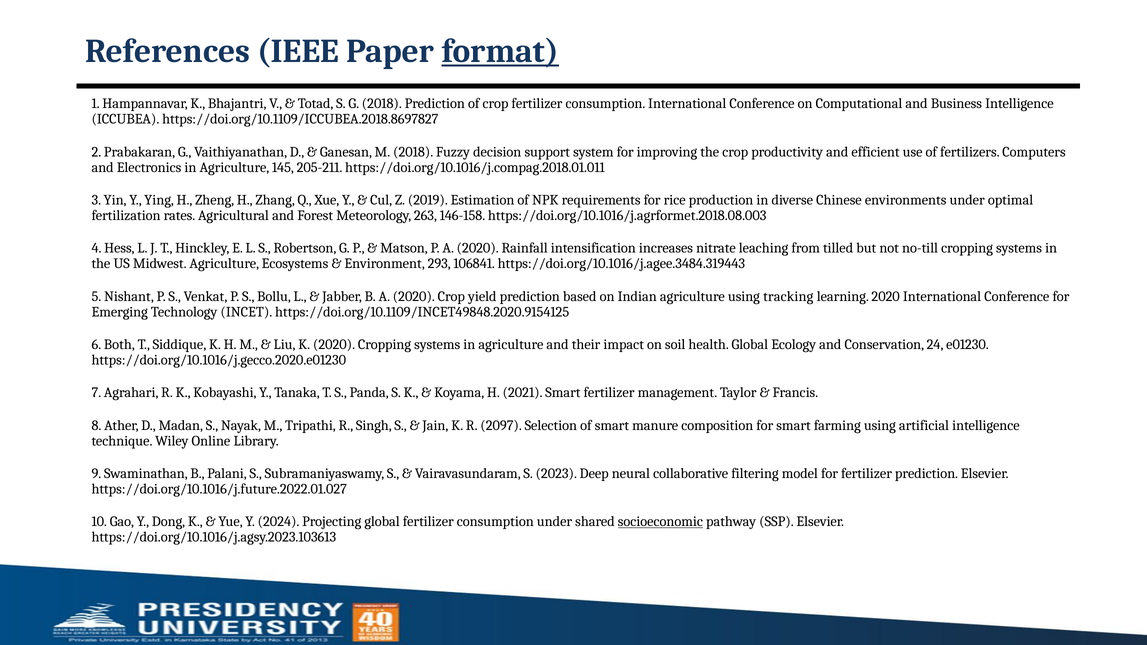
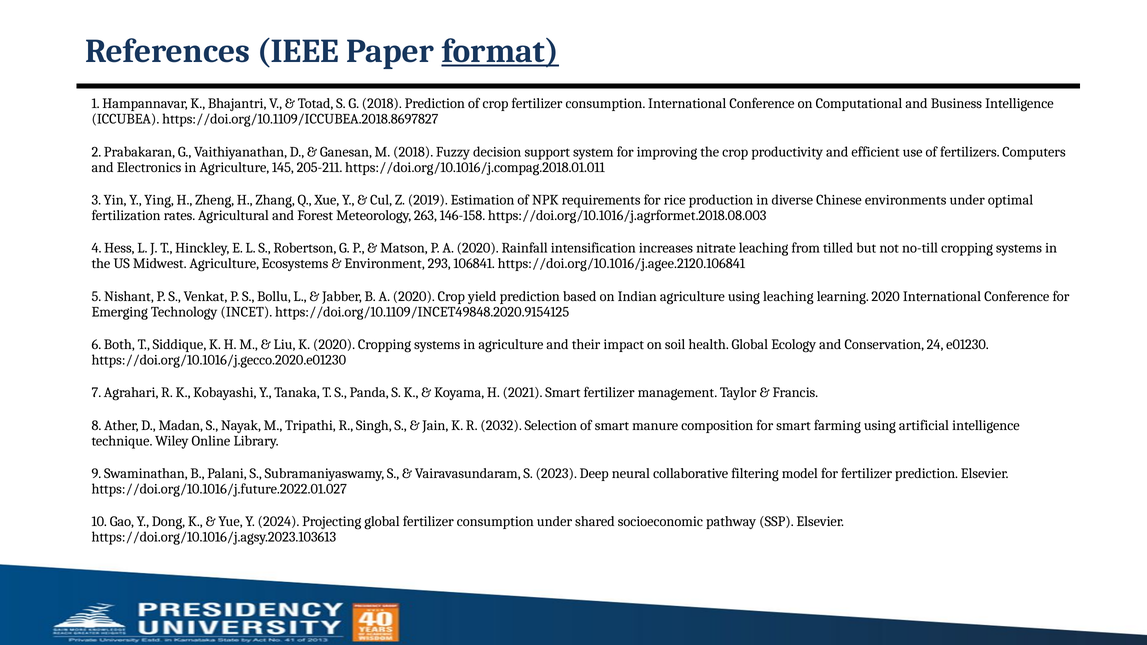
https://doi.org/10.1016/j.agee.3484.319443: https://doi.org/10.1016/j.agee.3484.319443 -> https://doi.org/10.1016/j.agee.2120.106841 (621, 264)
using tracking: tracking -> leaching (788, 296)
2097: 2097 -> 2032 (501, 425)
socioeconomic underline: present -> none (660, 522)
